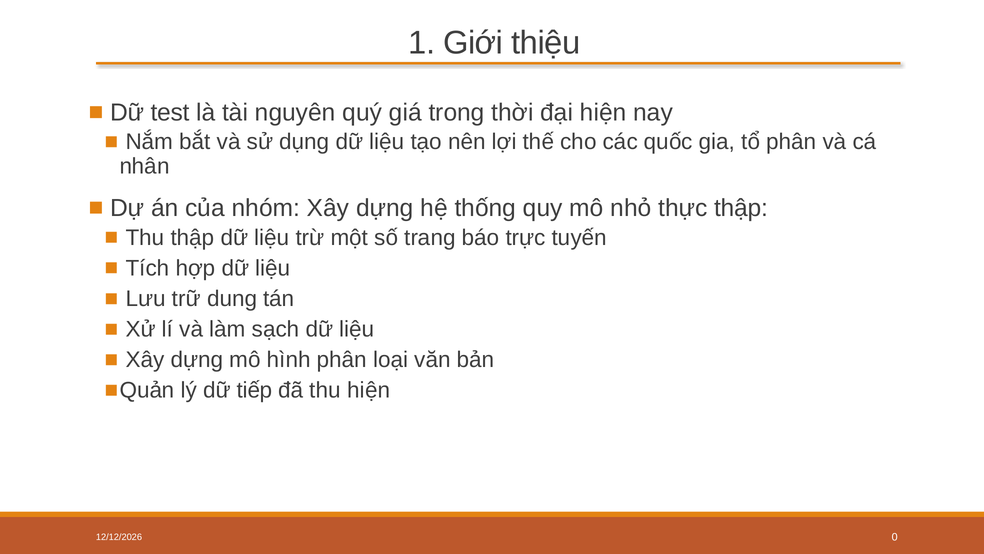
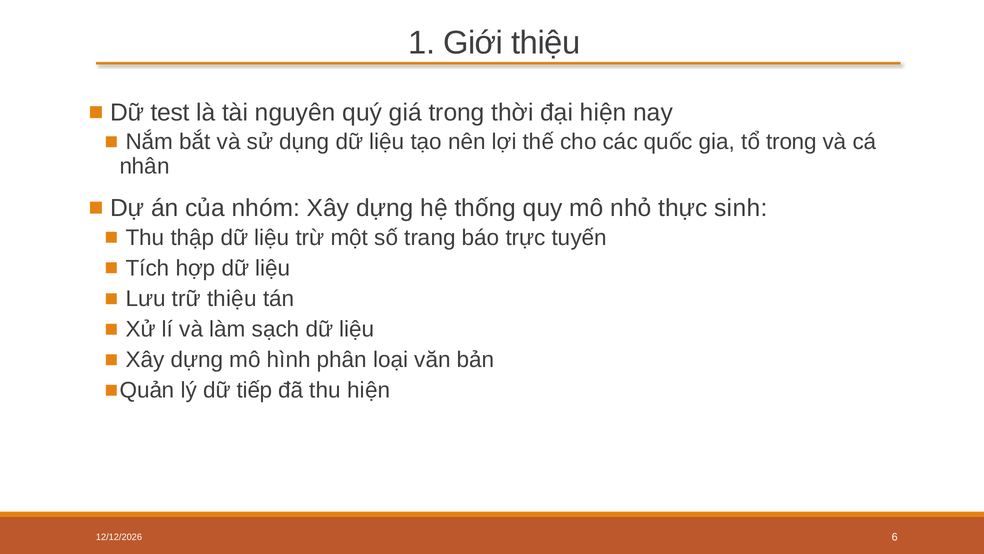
tổ phân: phân -> trong (791, 142)
thực thập: thập -> sinh (741, 208)
trữ dung: dung -> thiệu (232, 299)
0: 0 -> 6 (895, 537)
